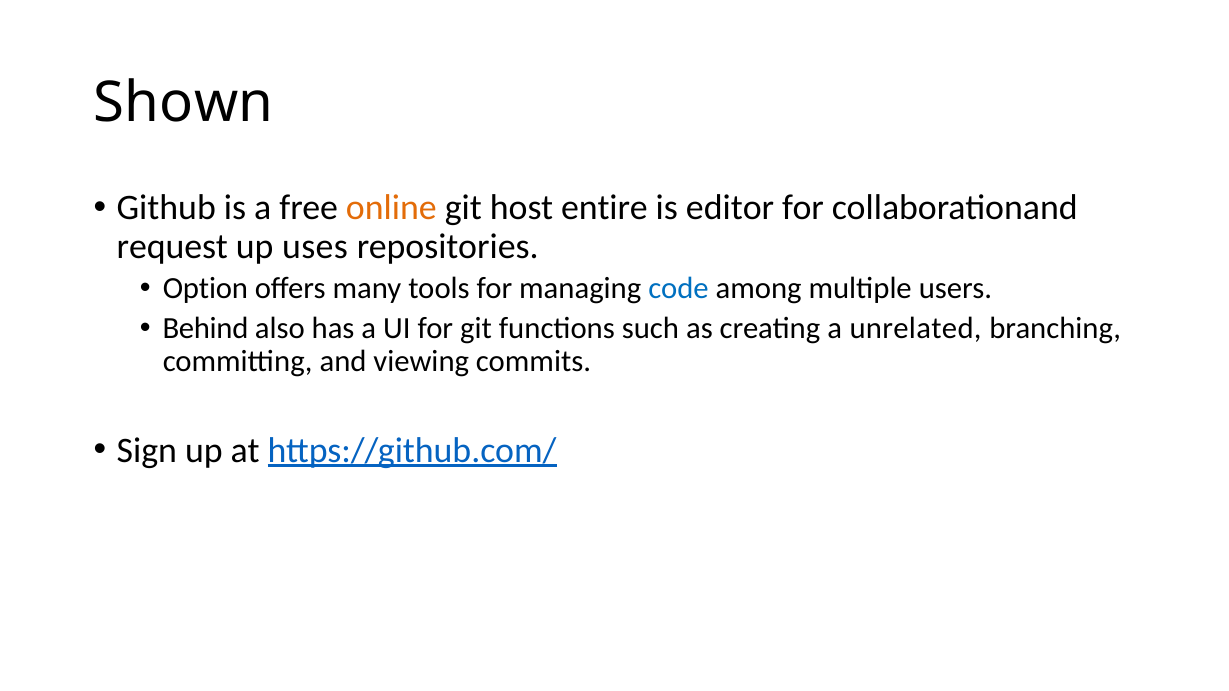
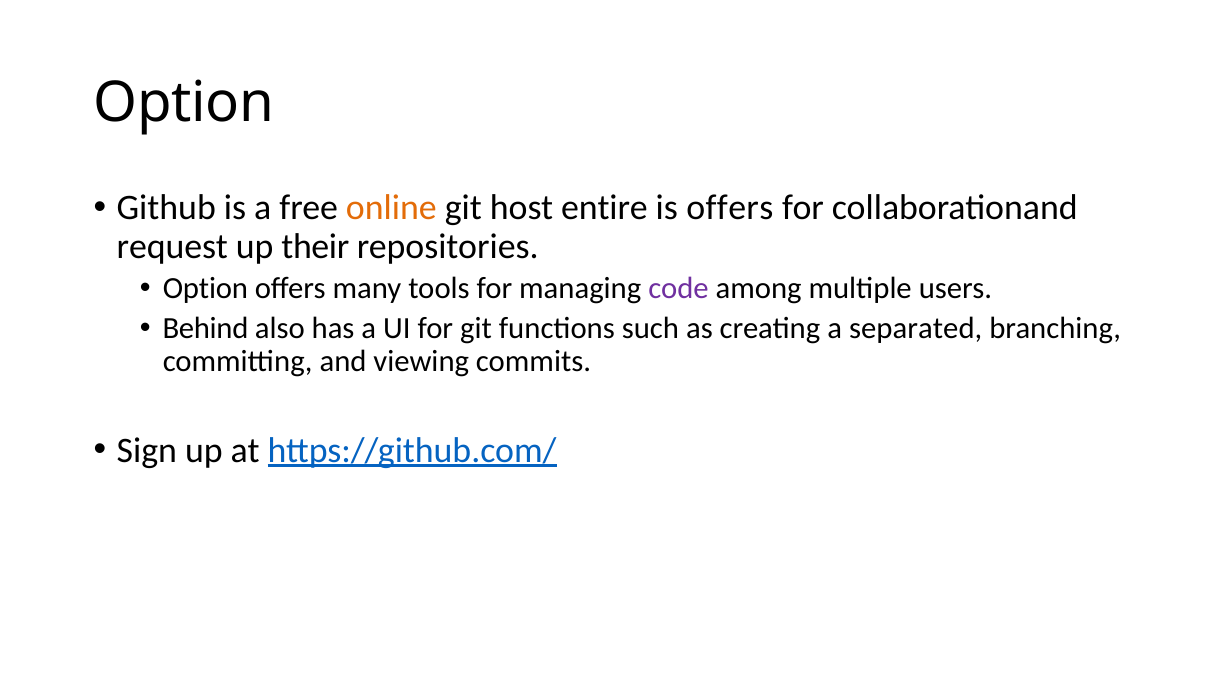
Shown: Shown -> Option (184, 103)
is editor: editor -> offers (730, 208)
uses: uses -> their (315, 247)
code colour: blue -> purple (679, 289)
unrelated: unrelated -> separated (916, 328)
